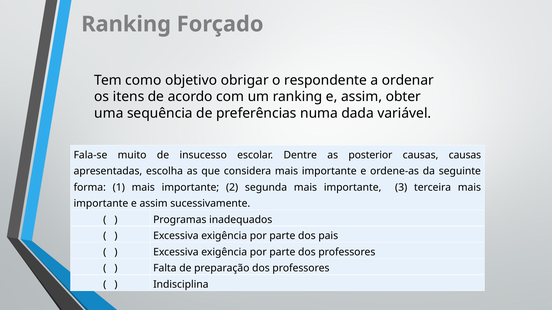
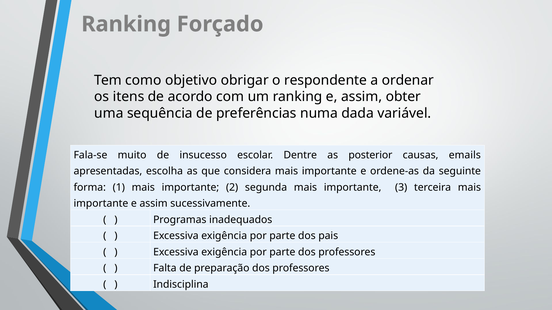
causas causas: causas -> emails (465, 155)
